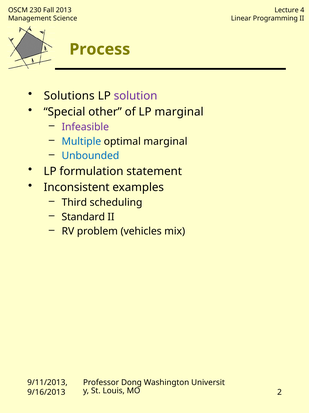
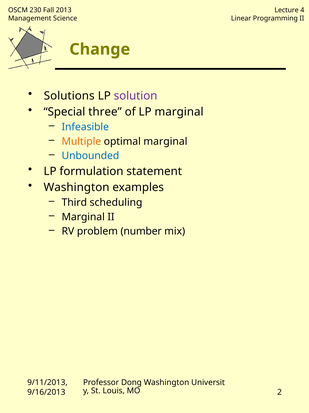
Process: Process -> Change (100, 49)
other: other -> three (105, 112)
Infeasible colour: purple -> blue (85, 127)
Multiple colour: blue -> orange (81, 141)
Inconsistent: Inconsistent -> Washington (77, 187)
Standard: Standard -> Marginal (83, 216)
vehicles: vehicles -> number (141, 231)
